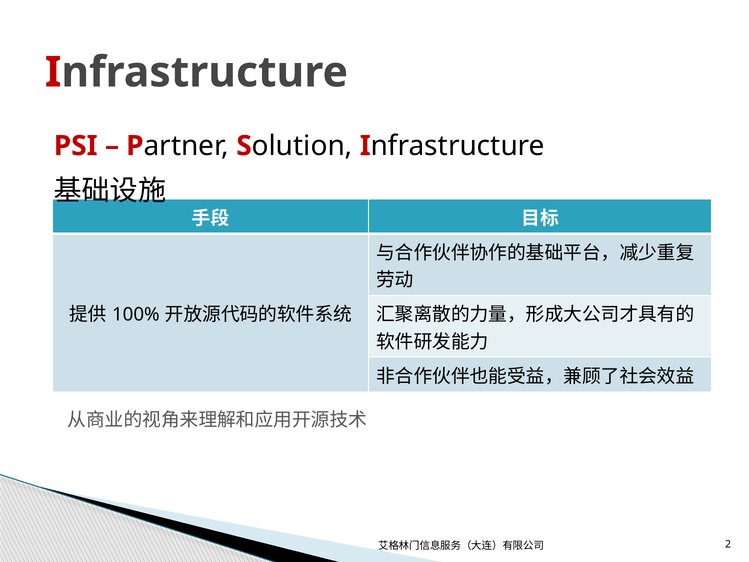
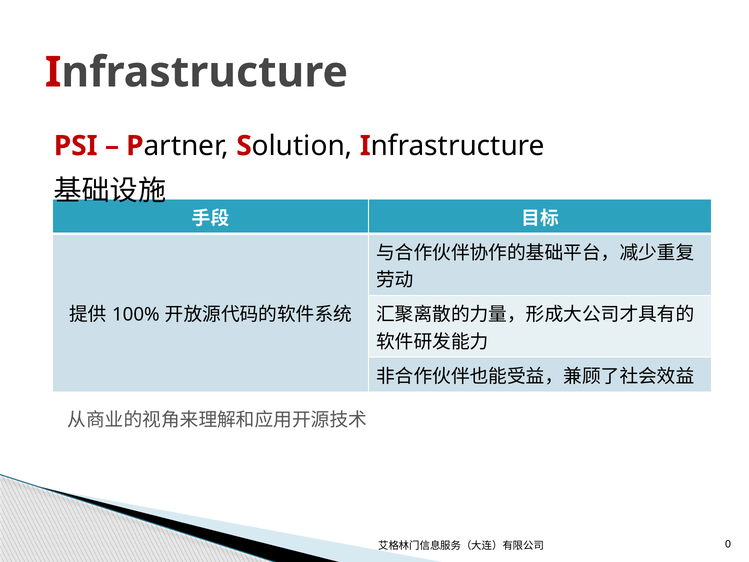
2: 2 -> 0 (728, 544)
